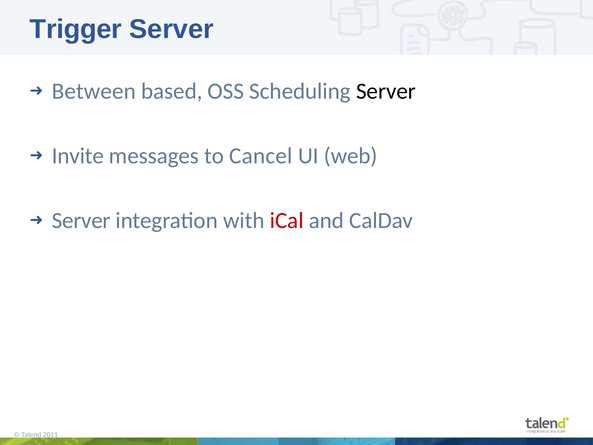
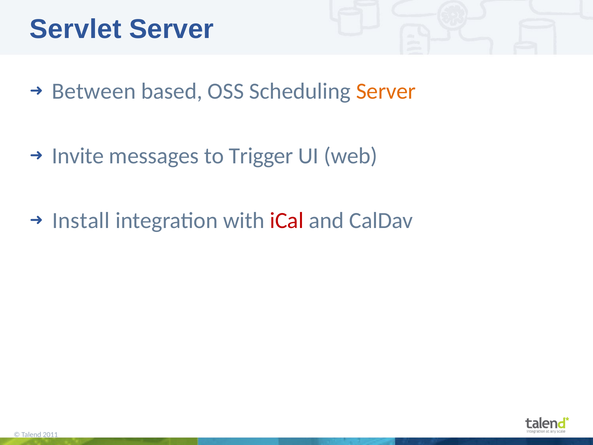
Trigger: Trigger -> Servlet (76, 29)
Server colour: black -> orange (386, 91)
Cancel: Cancel -> Trigger (261, 156)
Server: Server -> Install (81, 220)
